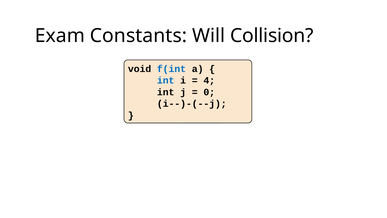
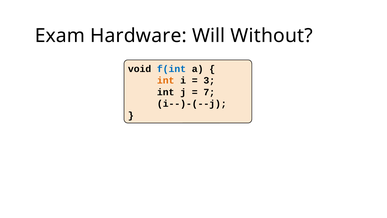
Constants: Constants -> Hardware (138, 36)
Collision: Collision -> Without (272, 36)
int colour: blue -> orange (166, 80)
4: 4 -> 3 (209, 80)
0: 0 -> 7 (209, 92)
